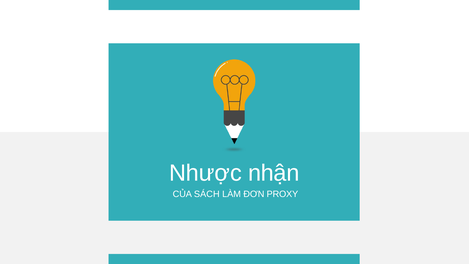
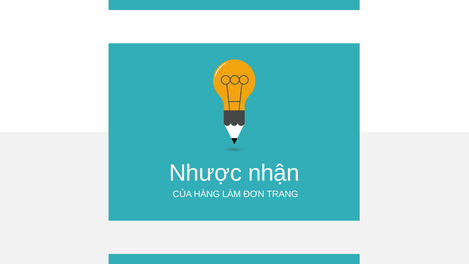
SÁCH: SÁCH -> HÀNG (207, 194)
PROXY: PROXY -> TRANG (282, 194)
